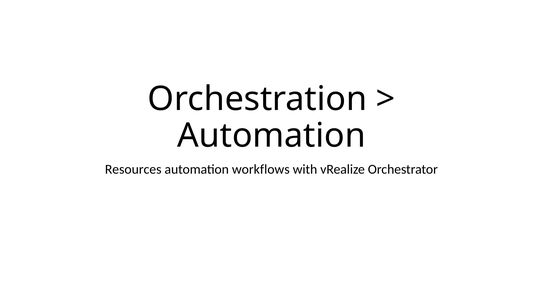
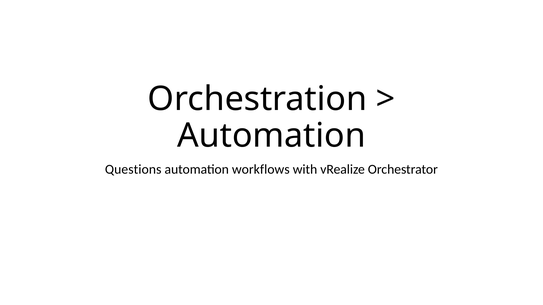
Resources: Resources -> Questions (133, 170)
